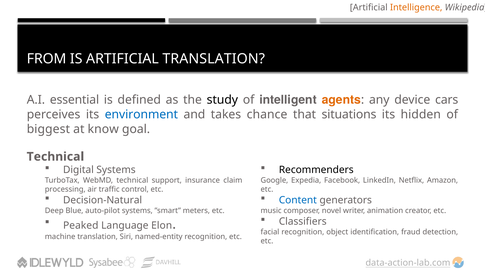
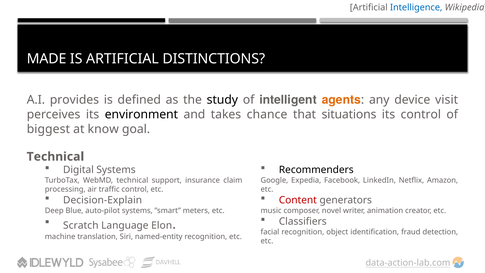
Intelligence colour: orange -> blue (416, 7)
FROM: FROM -> MADE (47, 59)
ARTIFICIAL TRANSLATION: TRANSLATION -> DISTINCTIONS (214, 59)
essential: essential -> provides (74, 100)
cars: cars -> visit (447, 100)
environment colour: blue -> black (141, 114)
its hidden: hidden -> control (421, 114)
Decision-Natural: Decision-Natural -> Decision-Explain (103, 200)
Content colour: blue -> red (298, 200)
Peaked: Peaked -> Scratch (81, 225)
